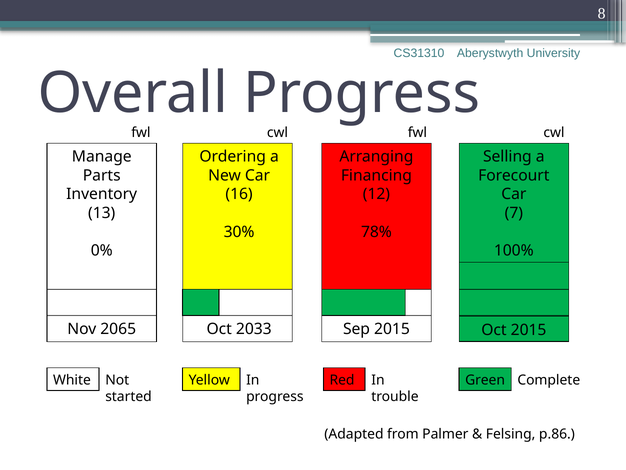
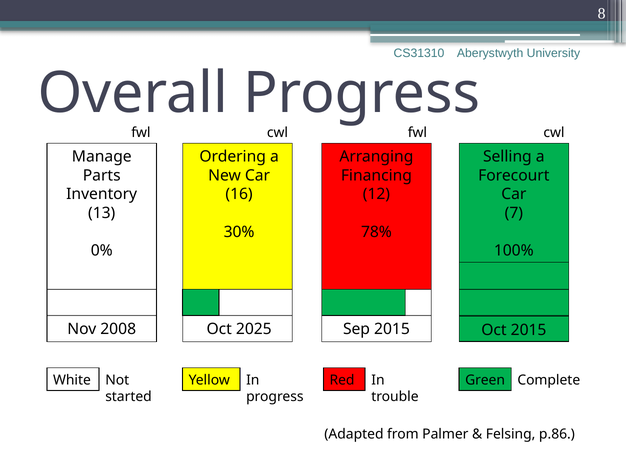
2065: 2065 -> 2008 (118, 329)
2033: 2033 -> 2025 (254, 329)
